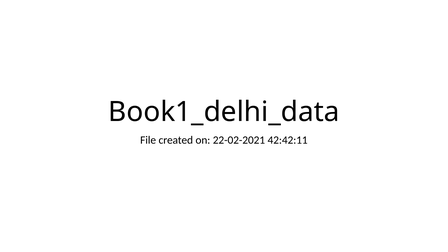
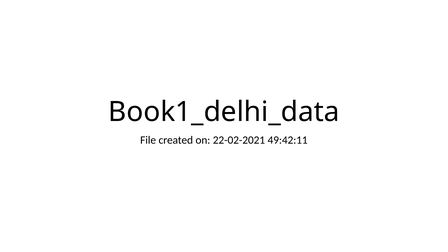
42:42:11: 42:42:11 -> 49:42:11 (288, 140)
